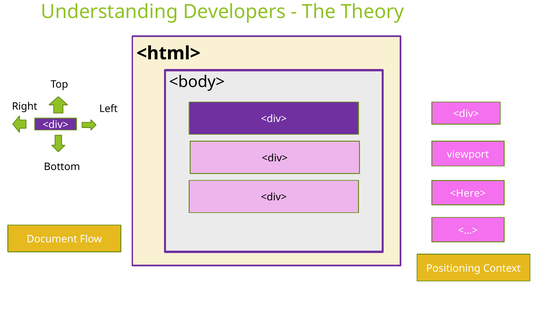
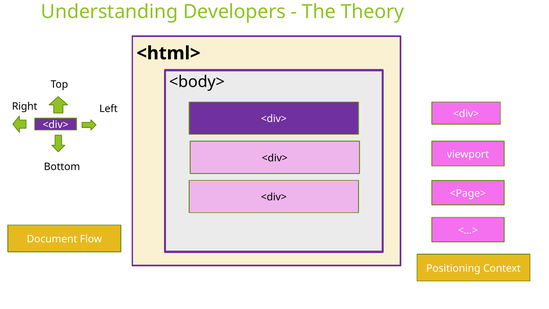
<Here>: <Here> -> <Page> (468, 193)
